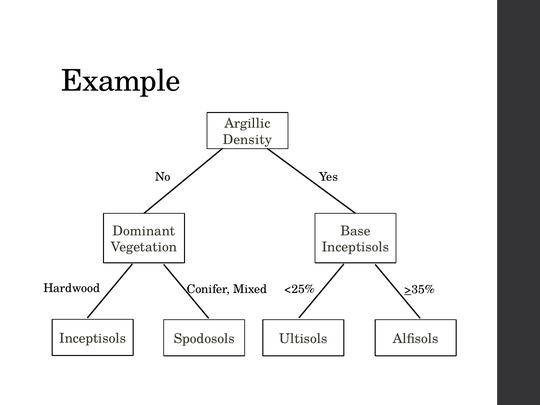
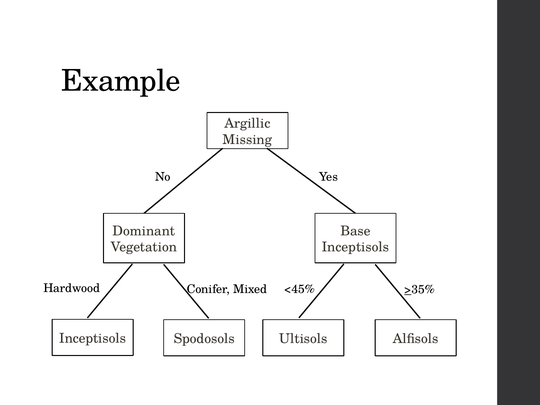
Density: Density -> Missing (247, 140)
<25%: <25% -> <45% (300, 289)
